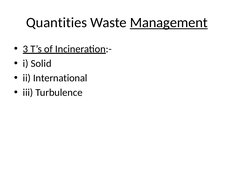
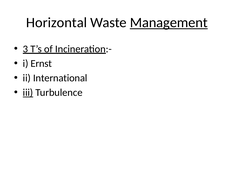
Quantities: Quantities -> Horizontal (57, 23)
Solid: Solid -> Ernst (41, 64)
iii underline: none -> present (28, 93)
